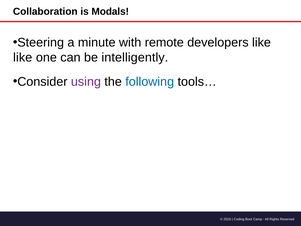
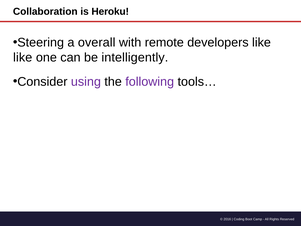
Modals: Modals -> Heroku (110, 11)
minute: minute -> overall (97, 42)
following colour: blue -> purple (150, 82)
